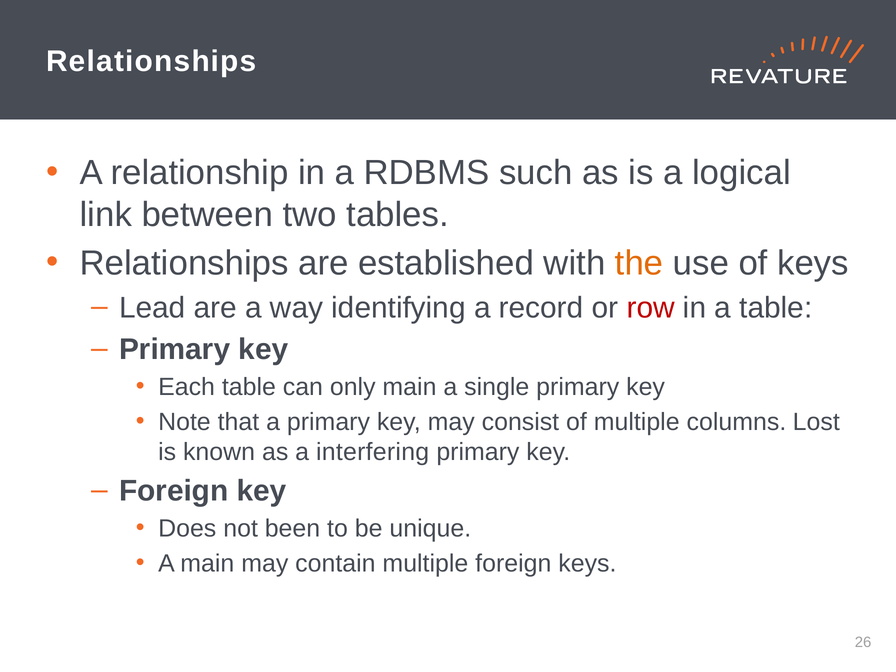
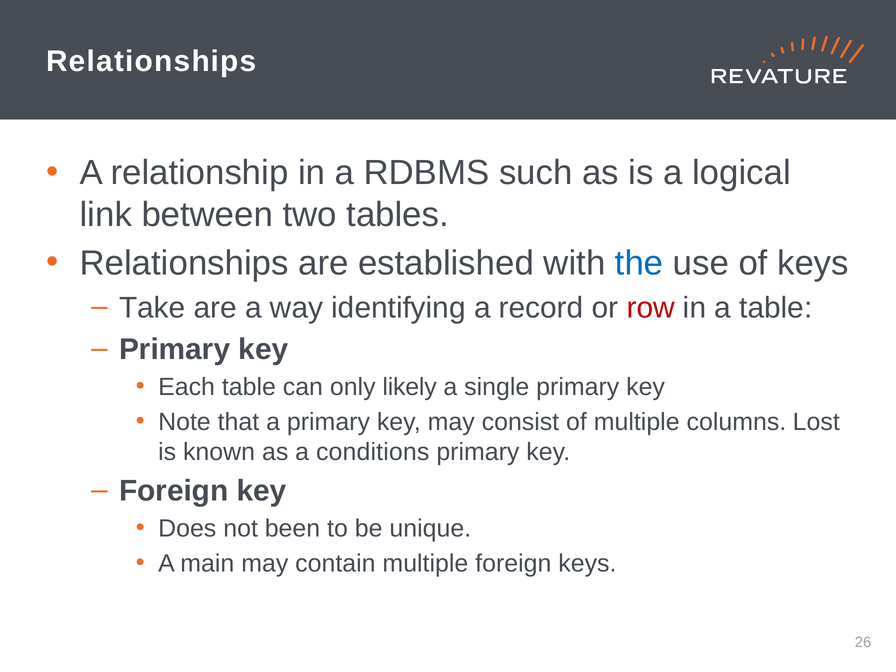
the colour: orange -> blue (639, 263)
Lead: Lead -> Take (152, 308)
only main: main -> likely (410, 387)
interfering: interfering -> conditions (373, 452)
